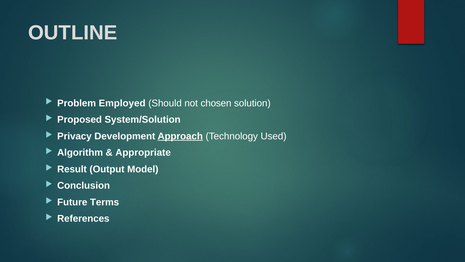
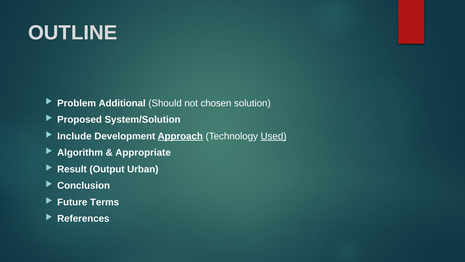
Employed: Employed -> Additional (122, 103)
Privacy: Privacy -> Include (74, 136)
Used underline: none -> present (274, 136)
Model: Model -> Urban (143, 169)
